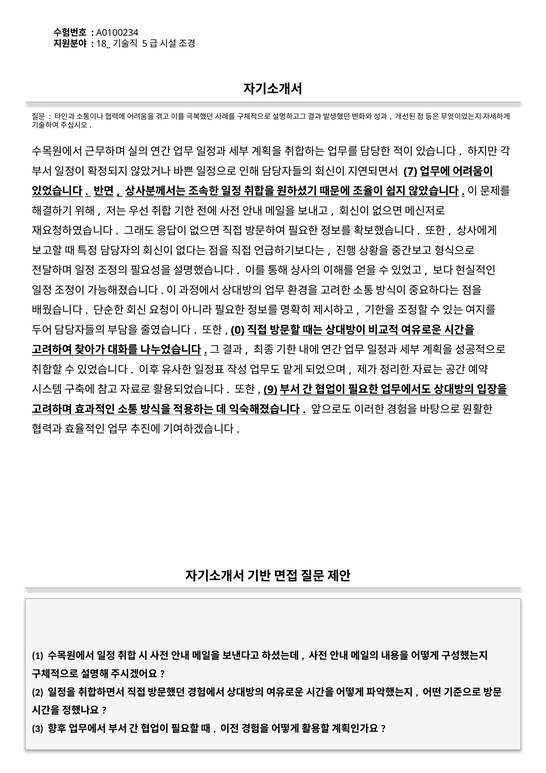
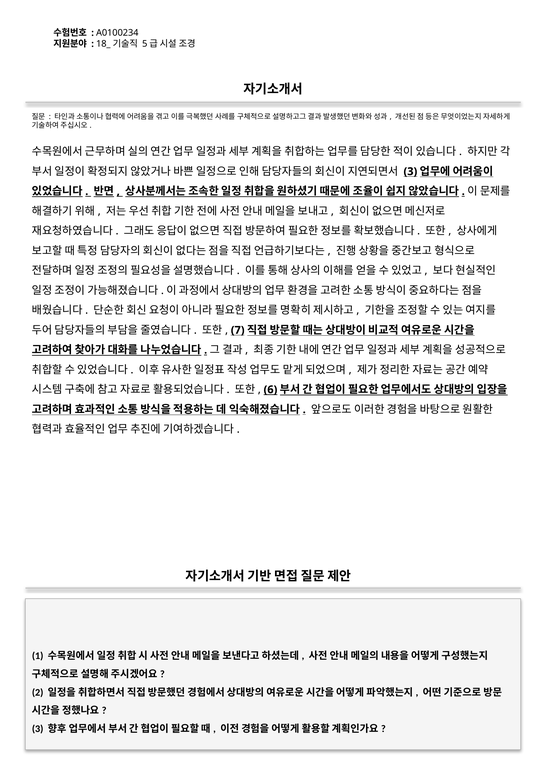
7: 7 -> 3 (410, 171)
0: 0 -> 7 (238, 330)
9: 9 -> 6 (270, 389)
